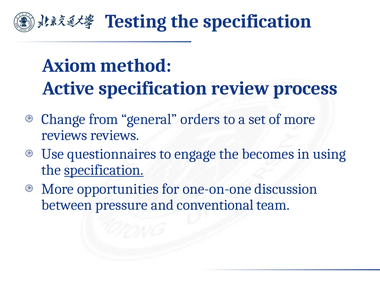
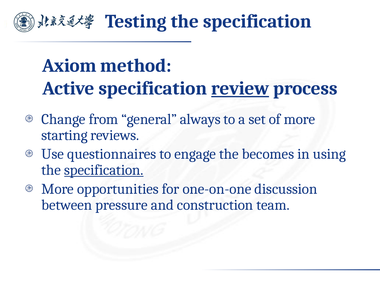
review underline: none -> present (240, 88)
orders: orders -> always (200, 119)
reviews: reviews -> starting (64, 135)
conventional: conventional -> construction (215, 205)
